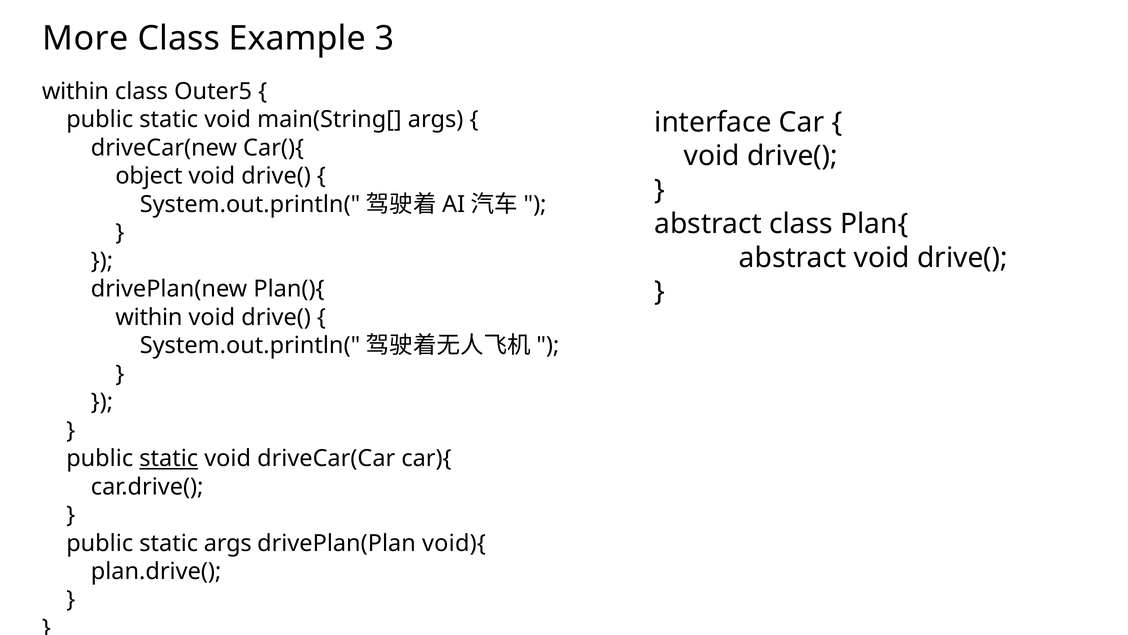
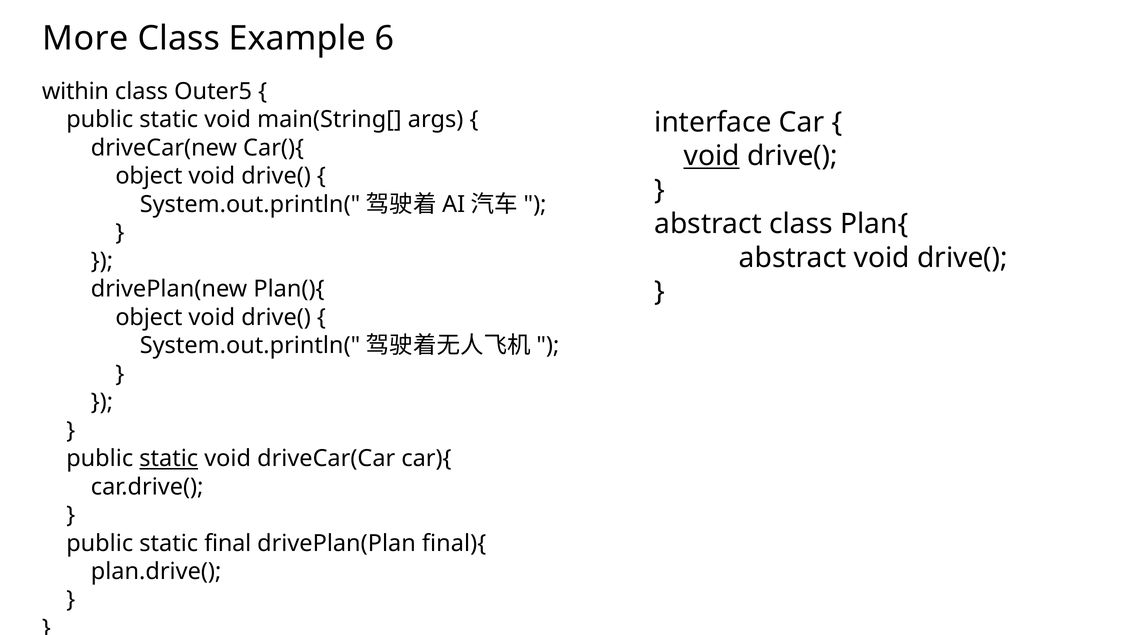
3: 3 -> 6 (384, 39)
void underline: none -> present (712, 156)
within: within -> object (149, 317)
static args: args -> final (228, 543)
void){: void){ -> final){ (454, 543)
